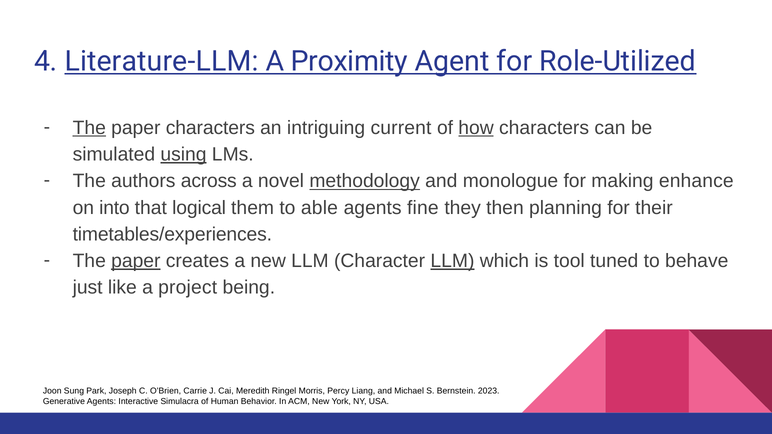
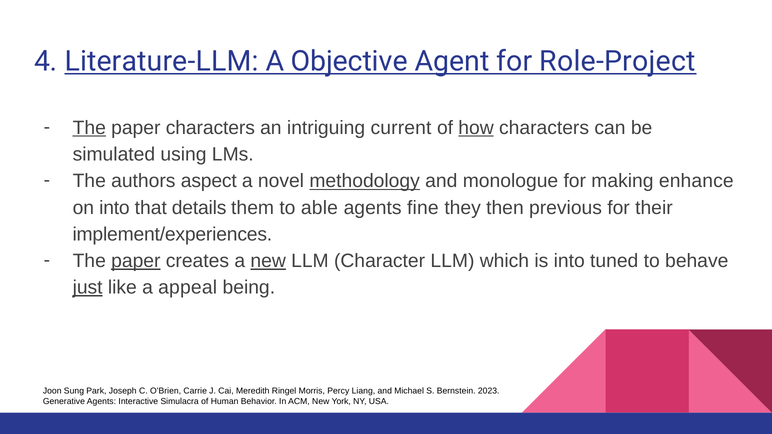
Proximity: Proximity -> Objective (349, 62)
Role-Utilized: Role-Utilized -> Role-Project (617, 62)
using underline: present -> none (183, 155)
across: across -> aspect (209, 181)
logical: logical -> details (199, 208)
planning: planning -> previous (566, 208)
timetables/experiences: timetables/experiences -> implement/experiences (172, 234)
new underline: none -> present (268, 261)
LLM underline: present -> none (452, 261)
is tool: tool -> into (569, 261)
just underline: none -> present (88, 288)
project: project -> appeal (188, 288)
